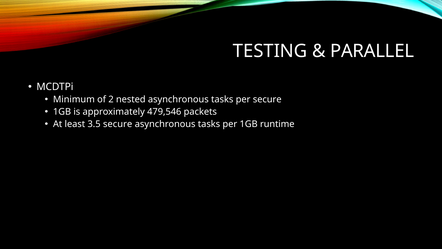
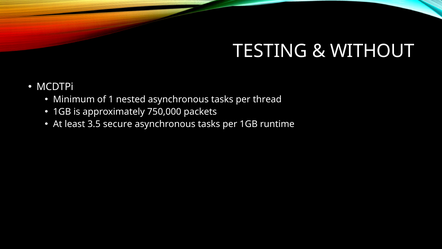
PARALLEL: PARALLEL -> WITHOUT (372, 51)
2: 2 -> 1 (111, 99)
per secure: secure -> thread (267, 99)
479,546: 479,546 -> 750,000 (164, 112)
